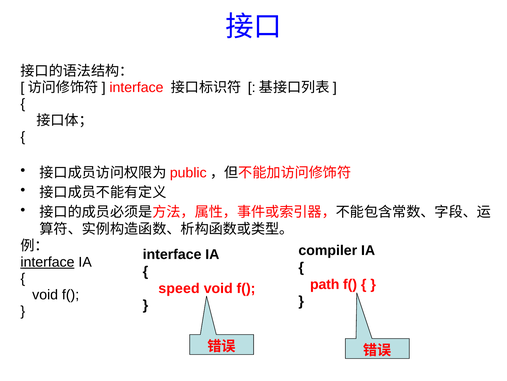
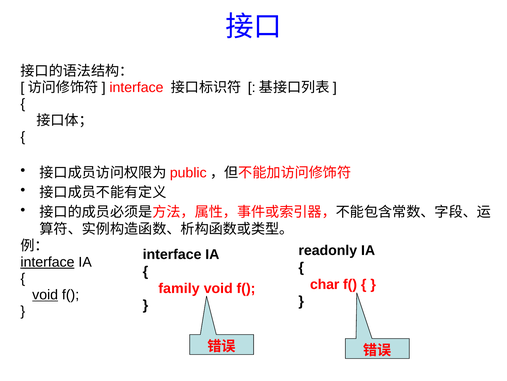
compiler: compiler -> readonly (328, 250)
path: path -> char (325, 284)
speed: speed -> family (179, 288)
void underline: none -> present (45, 294)
